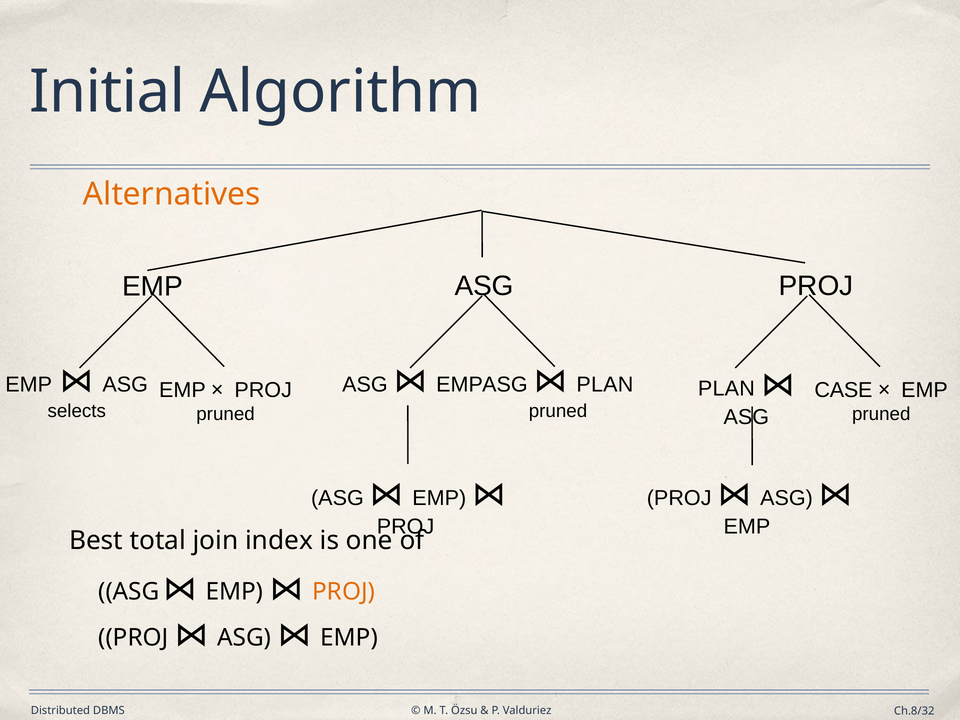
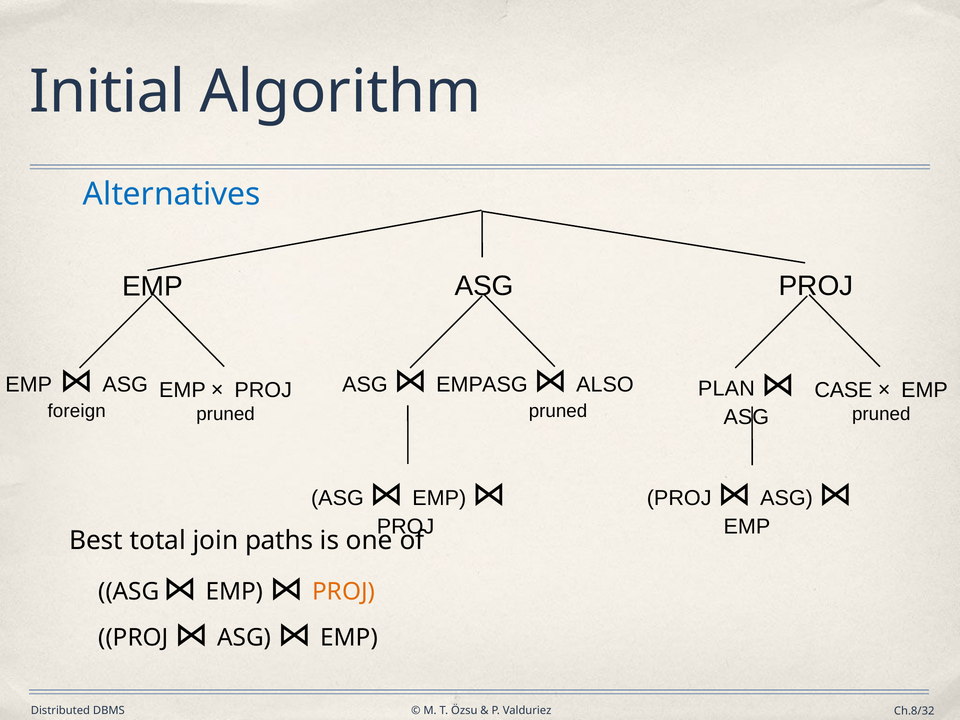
Alternatives colour: orange -> blue (172, 194)
PLAN: PLAN -> ALSO (605, 385)
selects: selects -> foreign (77, 411)
index: index -> paths (279, 541)
